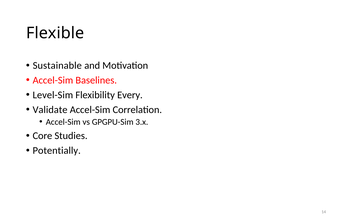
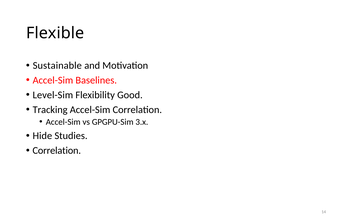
Every: Every -> Good (130, 95)
Validate: Validate -> Tracking (50, 110)
Core: Core -> Hide (42, 136)
Potentially: Potentially -> Correlation (57, 151)
